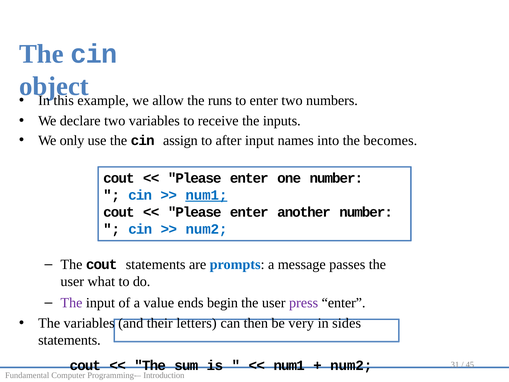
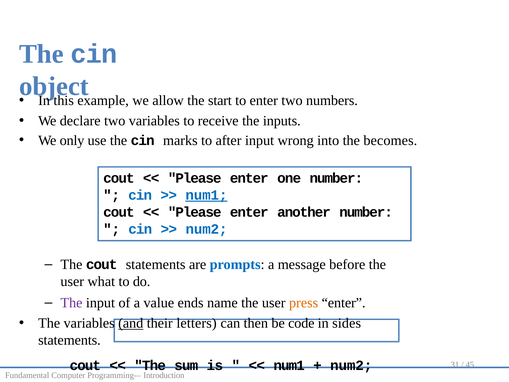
runs: runs -> start (220, 100)
assign: assign -> marks (180, 140)
names: names -> wrong (296, 140)
passes: passes -> before (347, 264)
begin: begin -> name (222, 303)
press colour: purple -> orange (304, 303)
and underline: none -> present (131, 323)
very: very -> code (301, 323)
